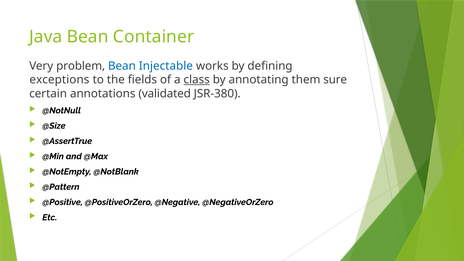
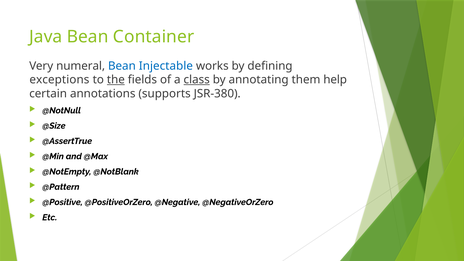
problem: problem -> numeral (81, 66)
the underline: none -> present (116, 80)
sure: sure -> help (335, 80)
validated: validated -> supports (165, 94)
